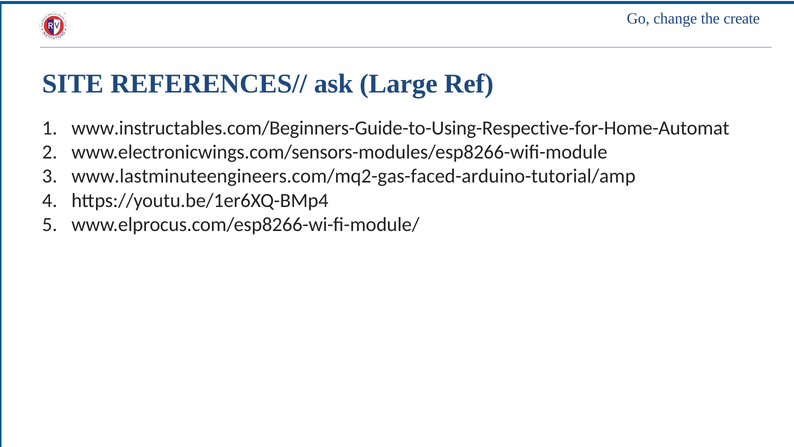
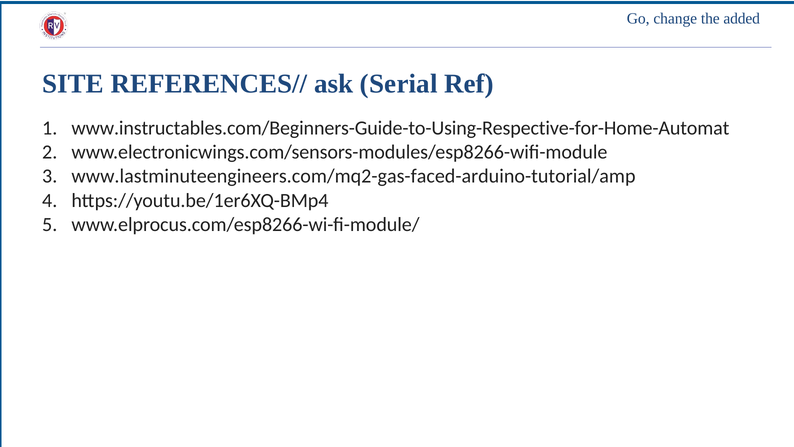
create: create -> added (742, 18)
Large: Large -> Serial (399, 84)
